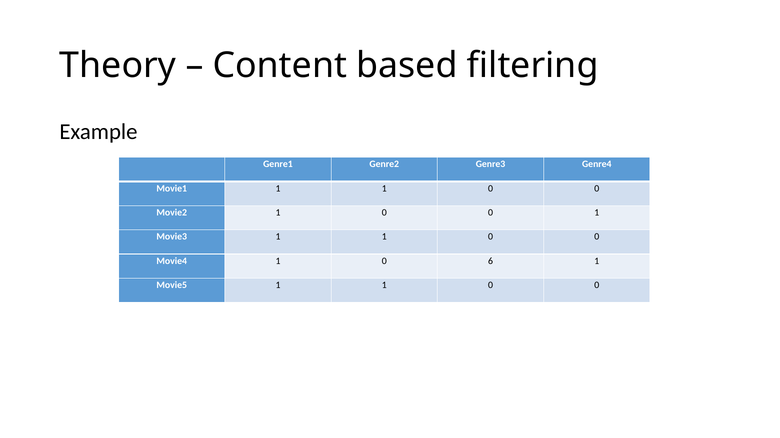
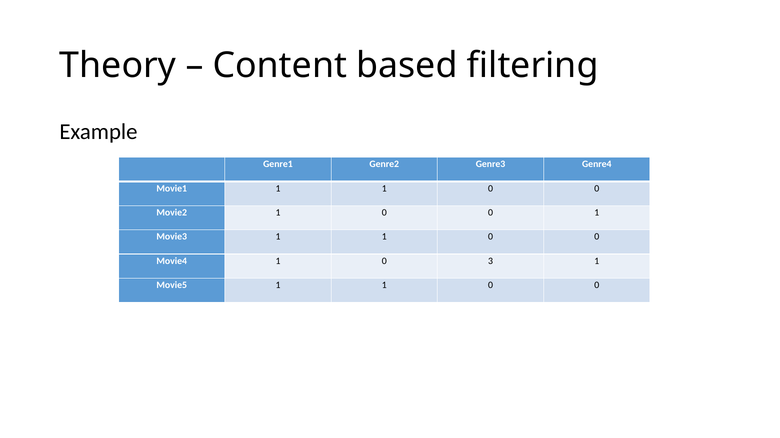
6: 6 -> 3 (491, 261)
